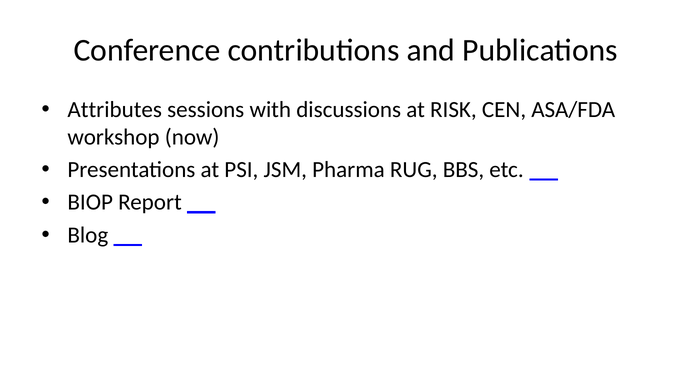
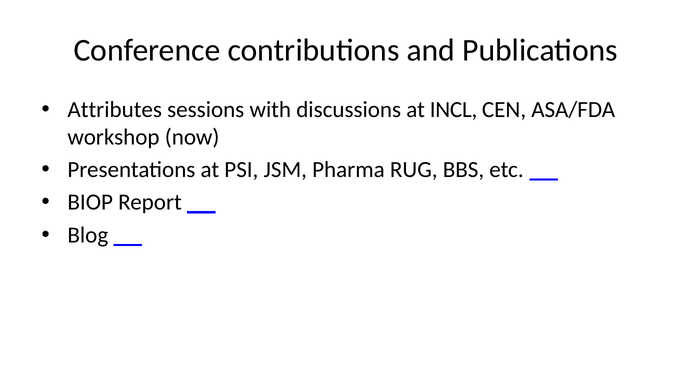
RISK: RISK -> INCL (454, 110)
